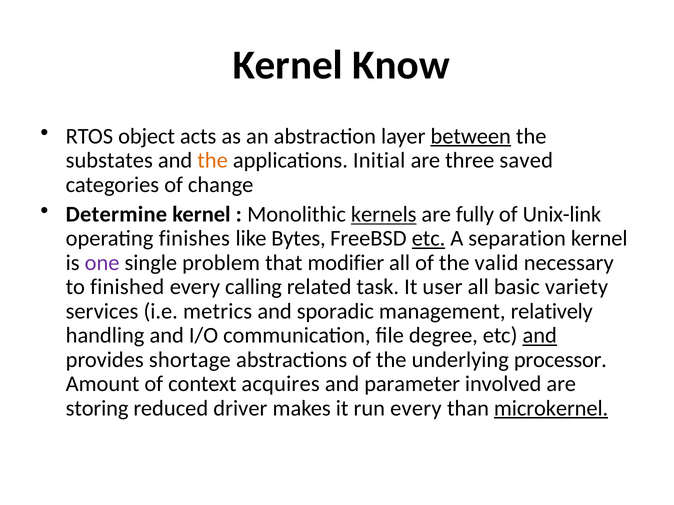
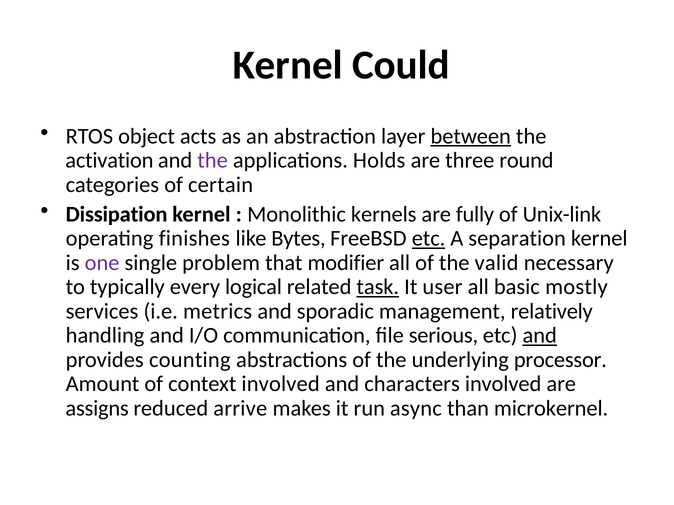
Know: Know -> Could (401, 65)
substates: substates -> activation (109, 161)
the colour: orange -> purple (213, 161)
Initial: Initial -> Holds (379, 161)
saved: saved -> round (526, 161)
change: change -> certain (221, 185)
Determine: Determine -> Dissipation (117, 215)
kernels underline: present -> none (384, 215)
finished: finished -> typically (127, 287)
calling: calling -> logical (253, 287)
task underline: none -> present (378, 287)
variety: variety -> mostly (576, 287)
degree: degree -> serious (443, 336)
shortage: shortage -> counting (190, 360)
context acquires: acquires -> involved (281, 384)
parameter: parameter -> characters (412, 384)
storing: storing -> assigns (97, 409)
driver: driver -> arrive (240, 409)
run every: every -> async (416, 409)
microkernel underline: present -> none (551, 409)
